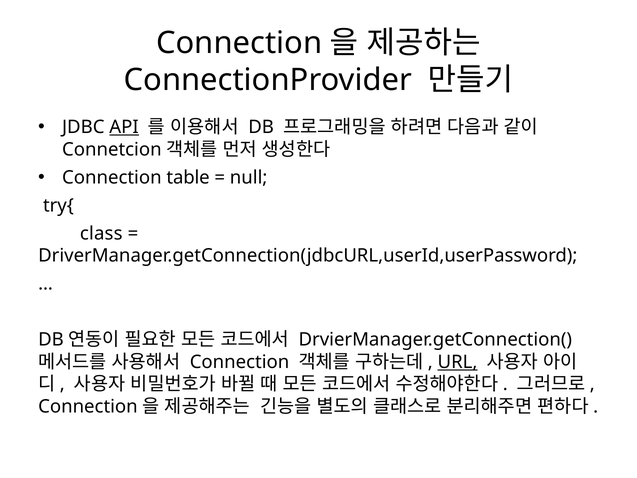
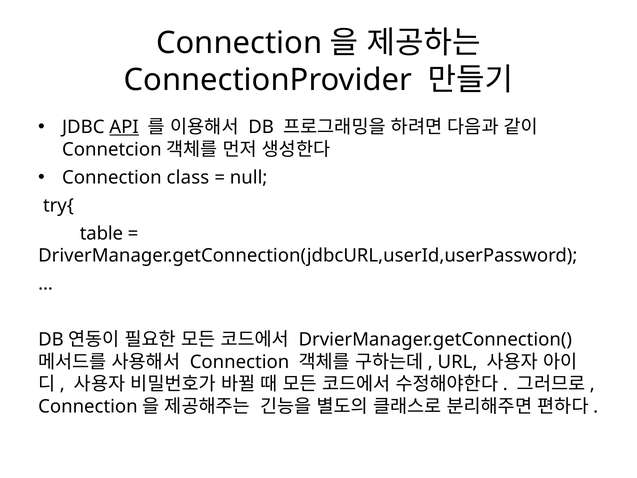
table: table -> class (188, 177)
class: class -> table (101, 233)
URL underline: present -> none (458, 362)
